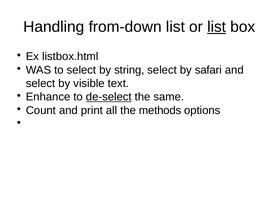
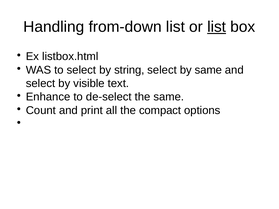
by safari: safari -> same (208, 70)
de-select underline: present -> none (109, 97)
methods: methods -> compact (160, 110)
